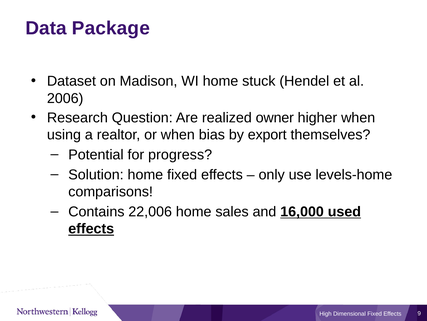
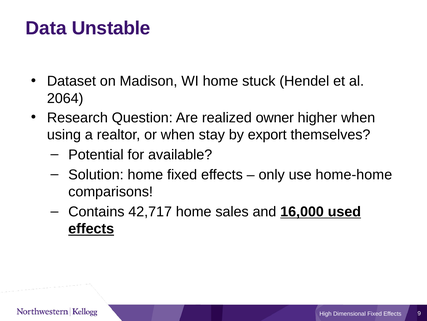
Package: Package -> Unstable (111, 28)
2006: 2006 -> 2064 (65, 98)
bias: bias -> stay (212, 134)
progress: progress -> available (180, 154)
levels-home: levels-home -> home-home (354, 174)
22,006: 22,006 -> 42,717 (150, 211)
